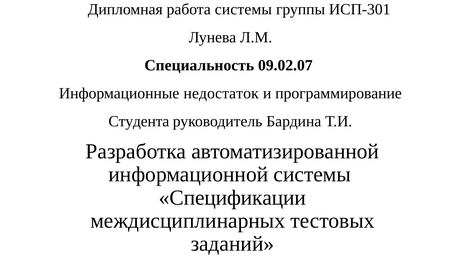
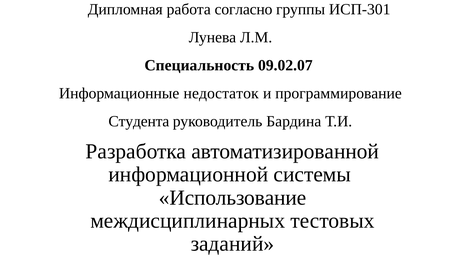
работа системы: системы -> согласно (244, 9)
Спецификации: Спецификации -> Использование (233, 198)
